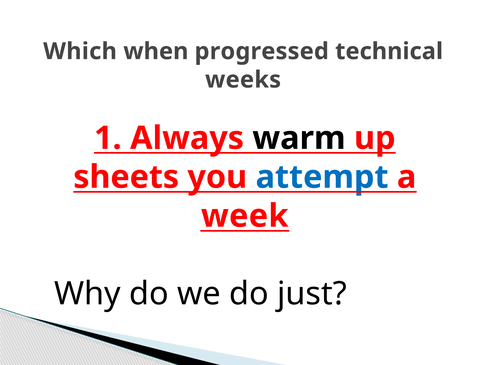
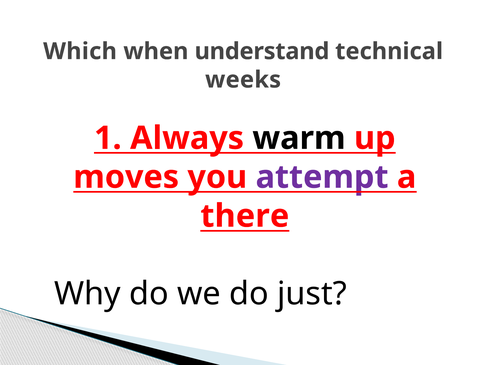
progressed: progressed -> understand (262, 51)
sheets: sheets -> moves (126, 177)
attempt colour: blue -> purple (322, 177)
week: week -> there (245, 216)
